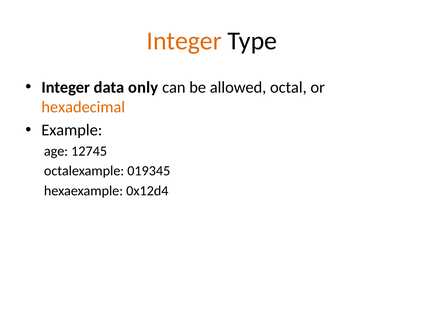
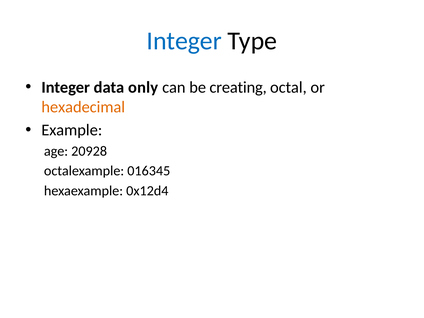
Integer colour: orange -> blue (184, 41)
allowed: allowed -> creating (238, 87)
12745: 12745 -> 20928 (89, 151)
019345: 019345 -> 016345 (149, 171)
